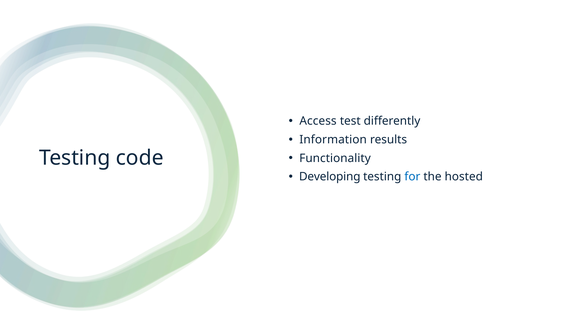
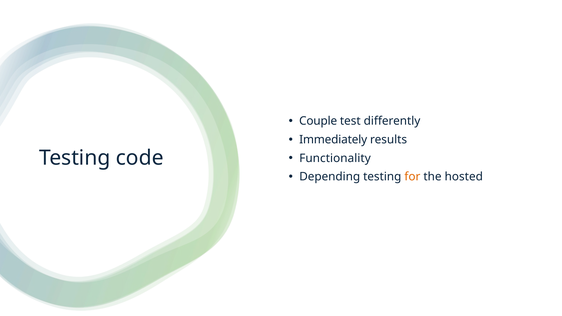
Access: Access -> Couple (318, 121)
Information: Information -> Immediately (333, 140)
Developing: Developing -> Depending (330, 177)
for colour: blue -> orange (412, 177)
